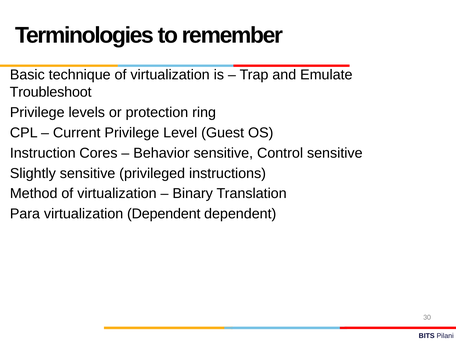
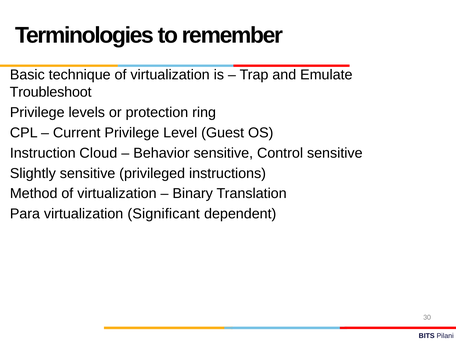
Cores: Cores -> Cloud (98, 153)
virtualization Dependent: Dependent -> Significant (164, 214)
